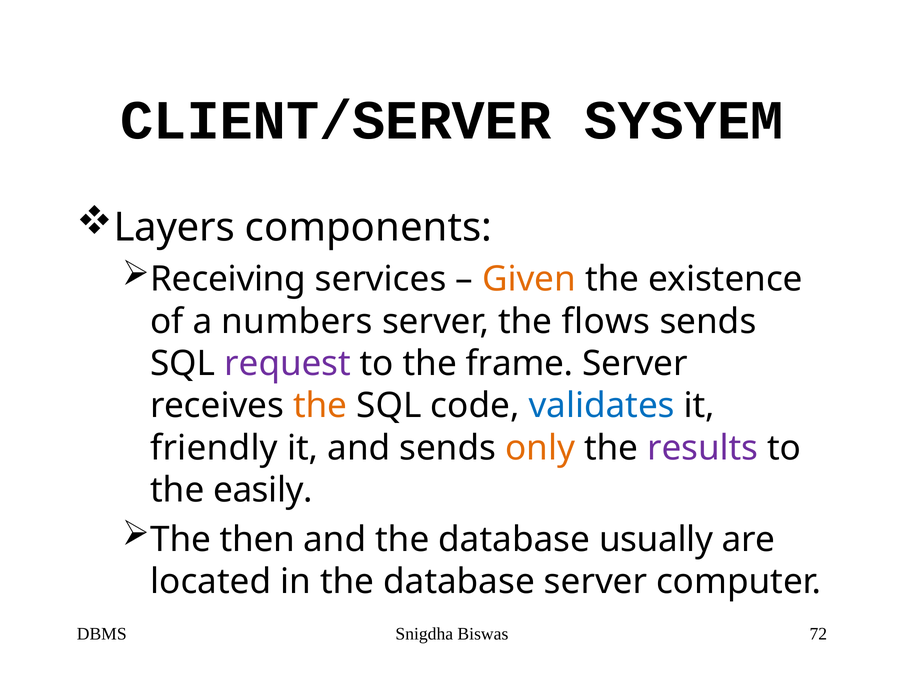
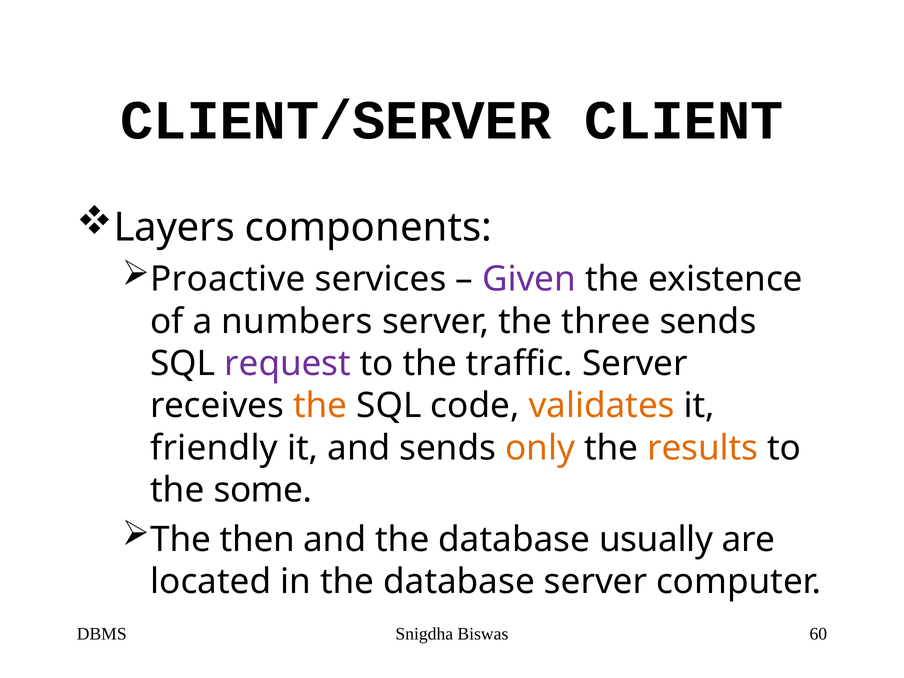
SYSYEM: SYSYEM -> CLIENT (684, 121)
Receiving: Receiving -> Proactive (228, 279)
Given colour: orange -> purple (529, 279)
flows: flows -> three (606, 321)
frame: frame -> traffic (519, 364)
validates colour: blue -> orange (602, 406)
results colour: purple -> orange (703, 448)
easily: easily -> some (263, 490)
72: 72 -> 60 (818, 634)
